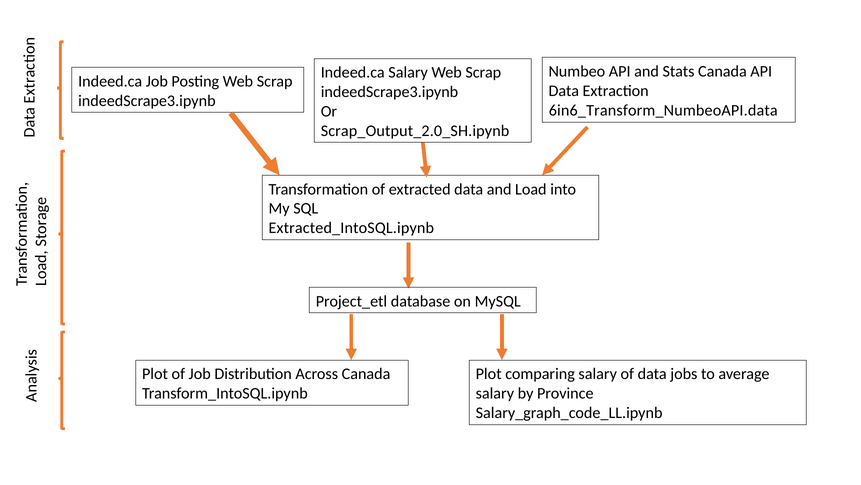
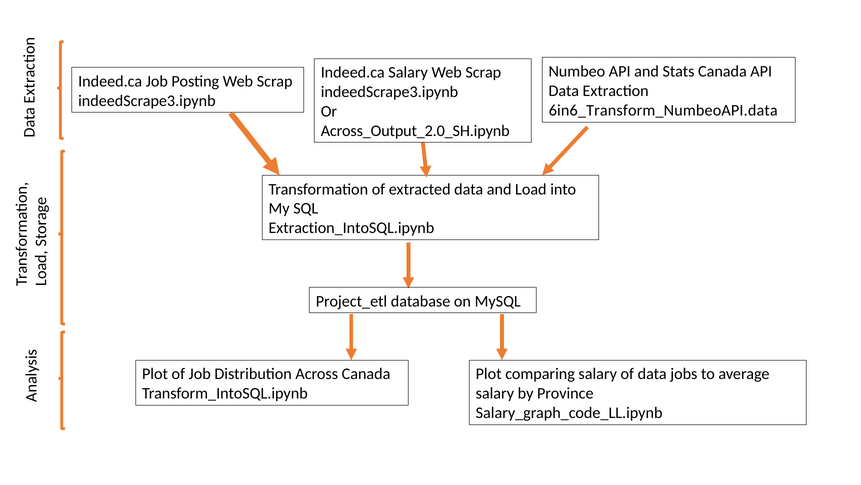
Scrap_Output_2.0_SH.ipynb: Scrap_Output_2.0_SH.ipynb -> Across_Output_2.0_SH.ipynb (415, 131)
Extracted_IntoSQL.ipynb: Extracted_IntoSQL.ipynb -> Extraction_IntoSQL.ipynb (351, 228)
